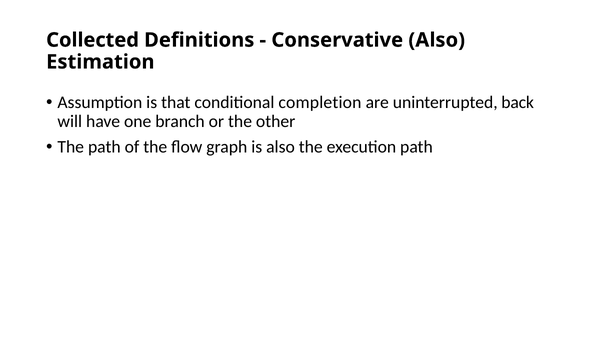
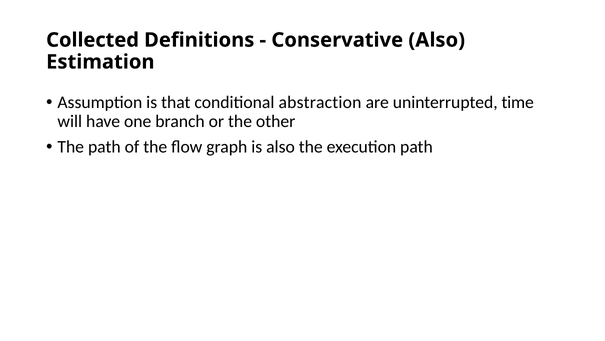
completion: completion -> abstraction (320, 102)
back: back -> time (518, 102)
